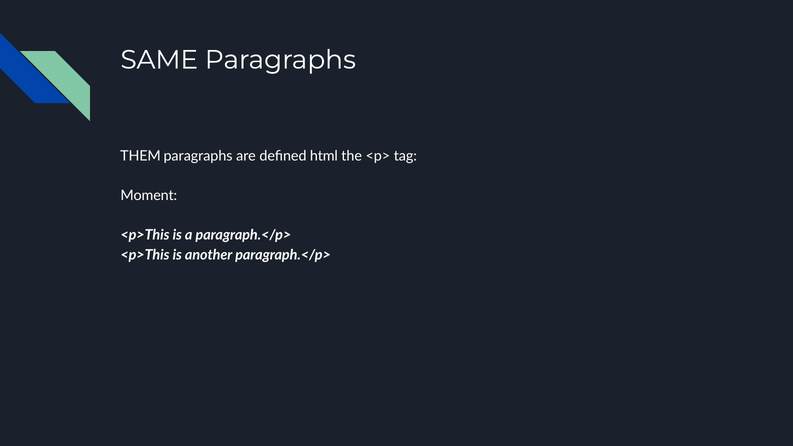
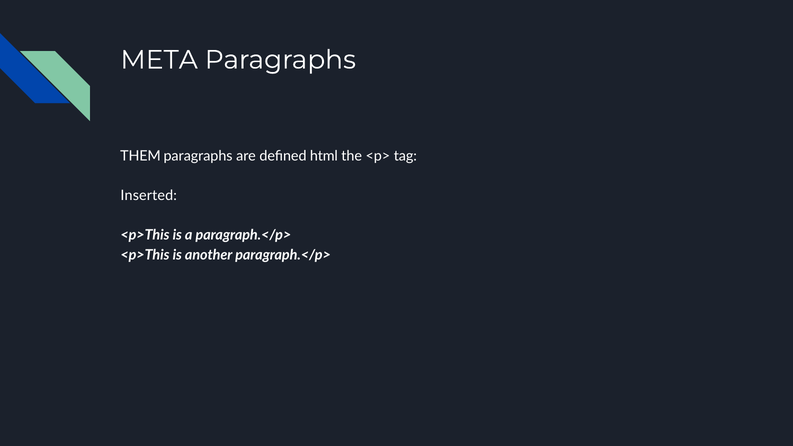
SAME: SAME -> META (159, 60)
Moment: Moment -> Inserted (149, 196)
